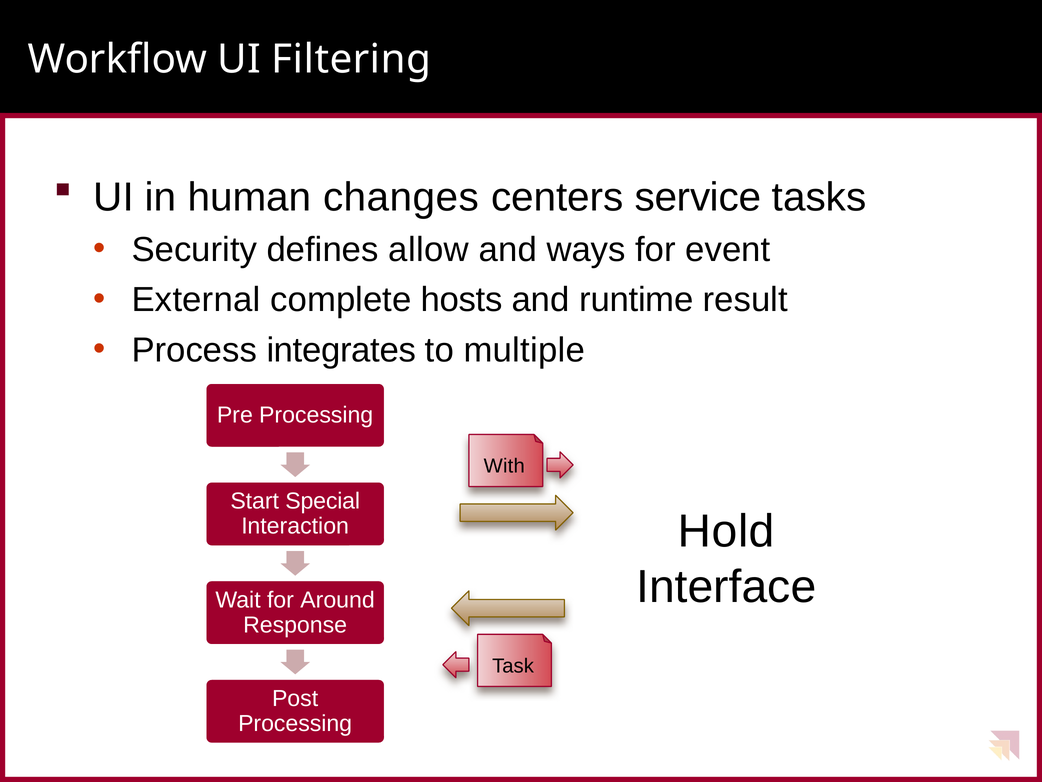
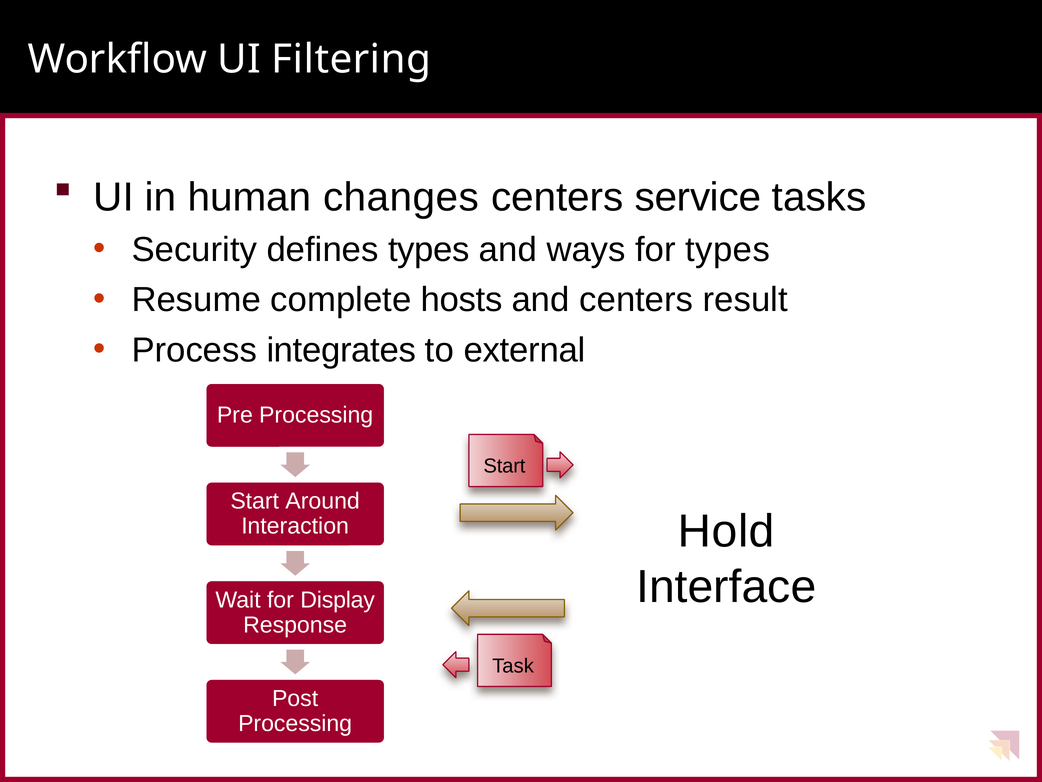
defines allow: allow -> types (429, 249)
for event: event -> types (728, 249)
External: External -> Resume (196, 300)
and runtime: runtime -> centers (636, 300)
multiple: multiple -> external (525, 350)
With: With -> Start (504, 466)
Special: Special -> Around (323, 501)
Around: Around -> Display (338, 600)
